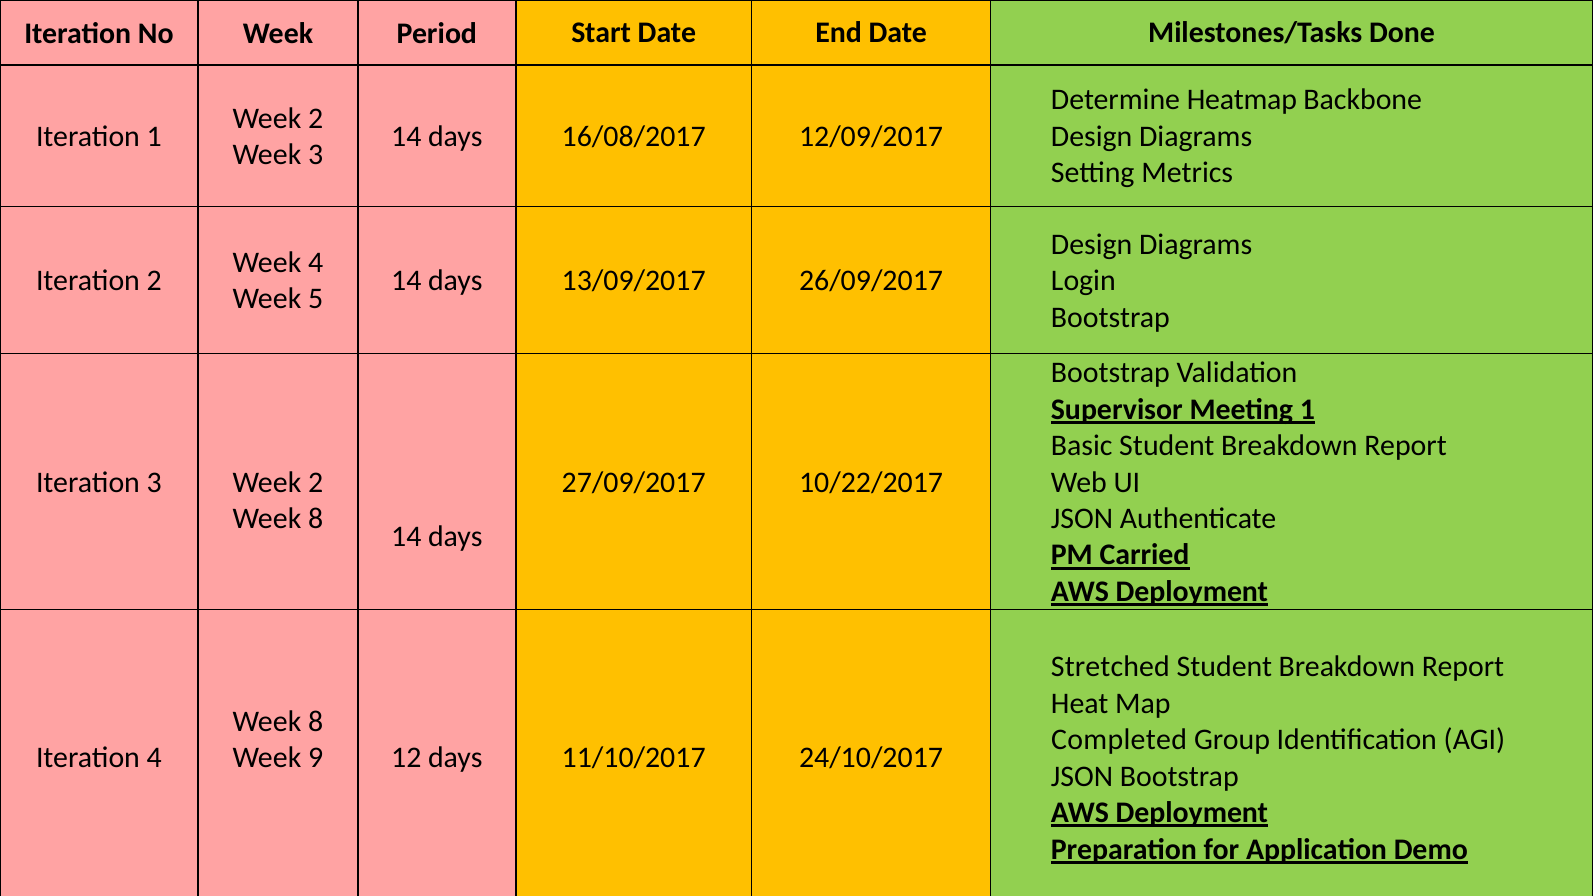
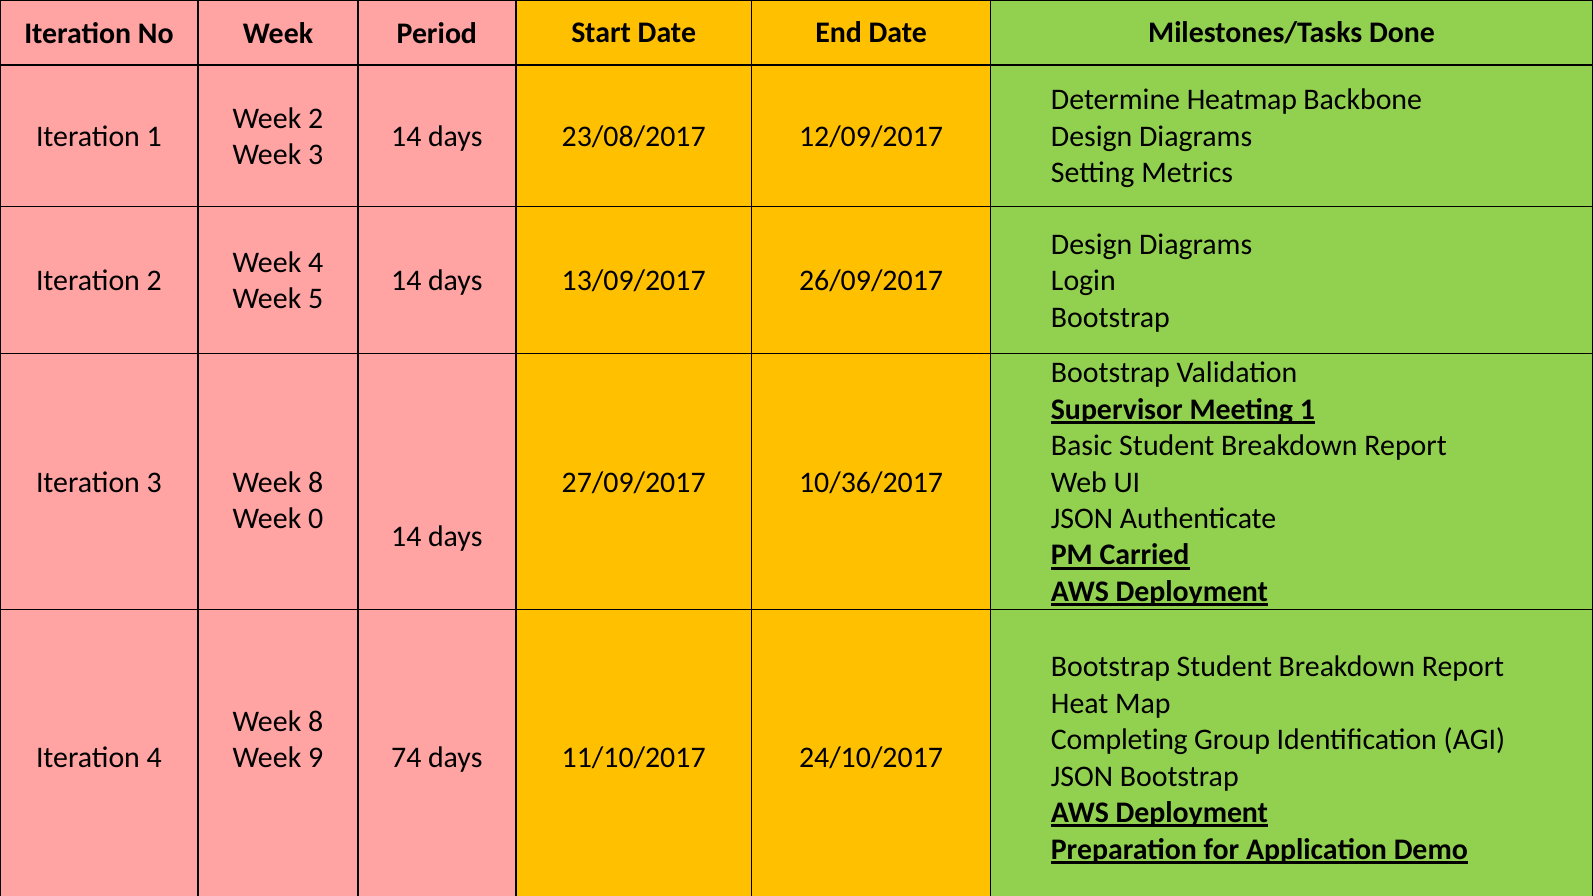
16/08/2017: 16/08/2017 -> 23/08/2017 (634, 137)
3 Week 2: 2 -> 8 (316, 482)
10/22/2017: 10/22/2017 -> 10/36/2017 (871, 482)
8: 8 -> 0 (316, 519)
Stretched: Stretched -> Bootstrap (1111, 667)
Completed: Completed -> Completing (1119, 740)
12: 12 -> 74 (406, 758)
